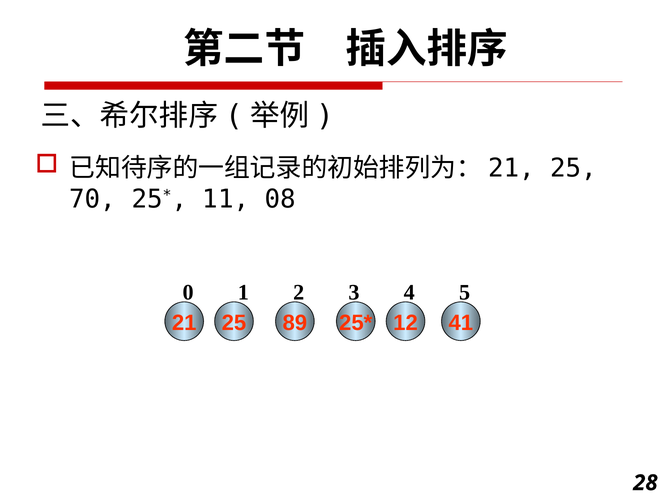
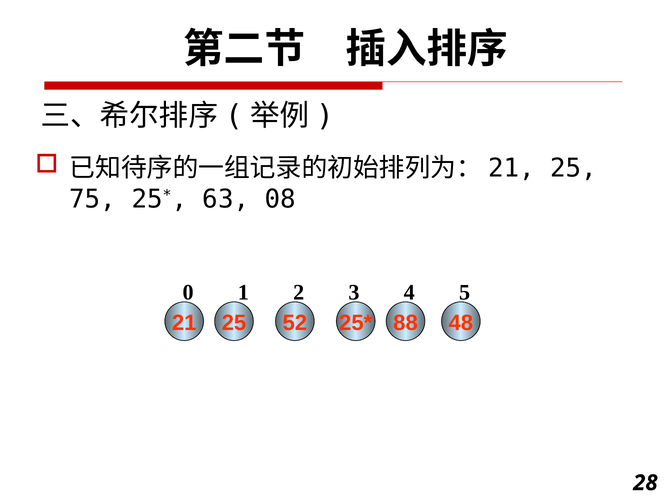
70: 70 -> 75 (93, 199)
11: 11 -> 63 (226, 199)
89: 89 -> 52 (295, 323)
12: 12 -> 88 (406, 323)
41: 41 -> 48 (461, 323)
